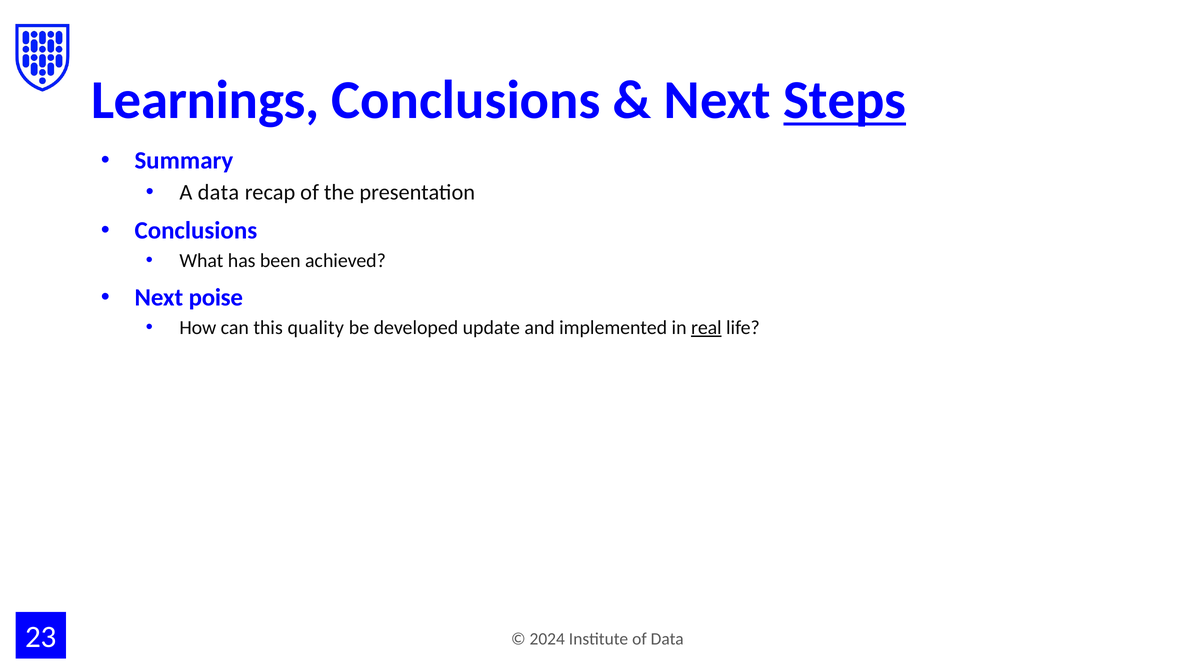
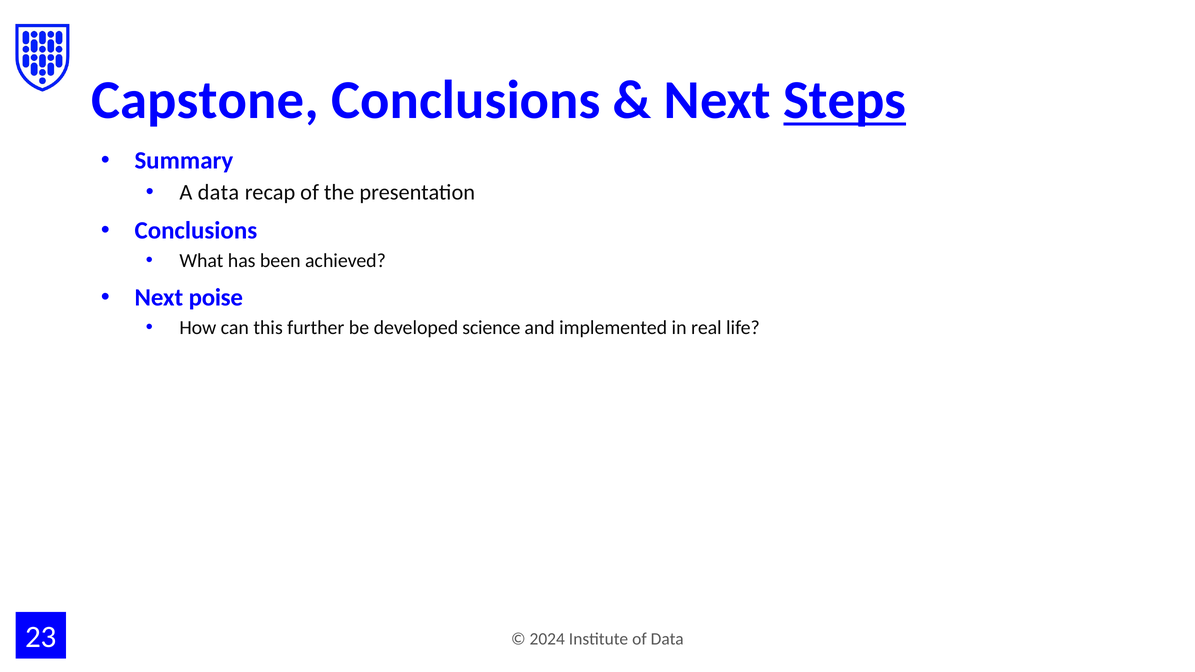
Learnings: Learnings -> Capstone (205, 100)
quality: quality -> further (316, 328)
update: update -> science (491, 328)
real underline: present -> none (706, 328)
